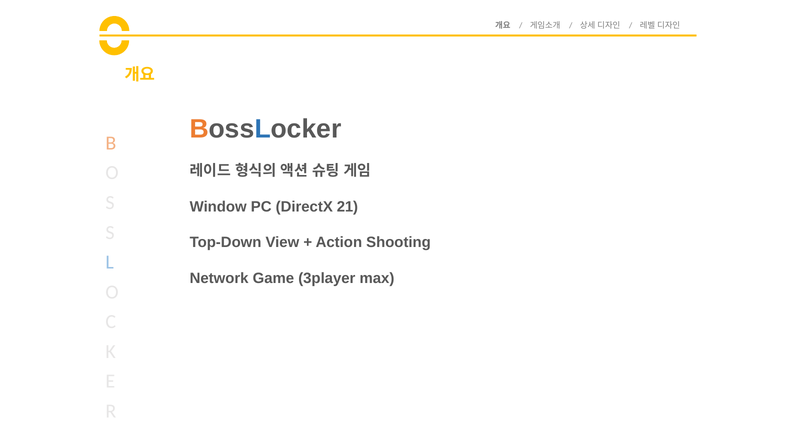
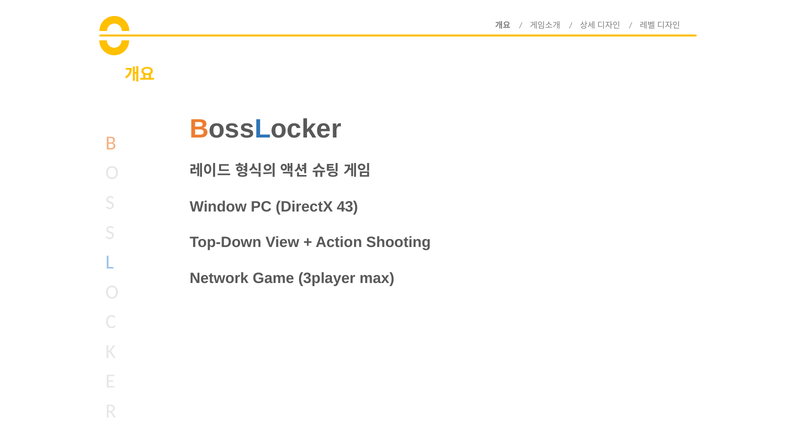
21: 21 -> 43 (347, 207)
